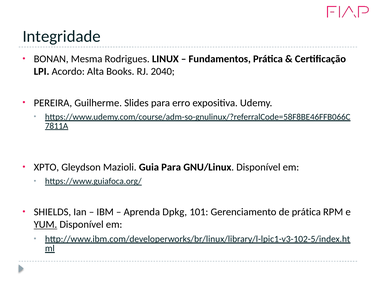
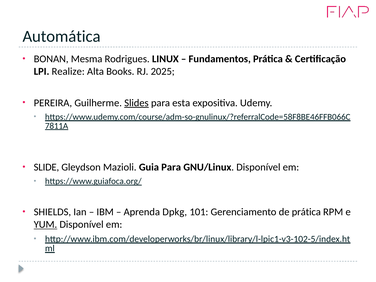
Integridade: Integridade -> Automática (62, 36)
Acordo: Acordo -> Realize (68, 72)
2040: 2040 -> 2025 (163, 72)
Slides underline: none -> present (136, 103)
erro: erro -> esta (181, 103)
XPTO: XPTO -> SLIDE (46, 167)
